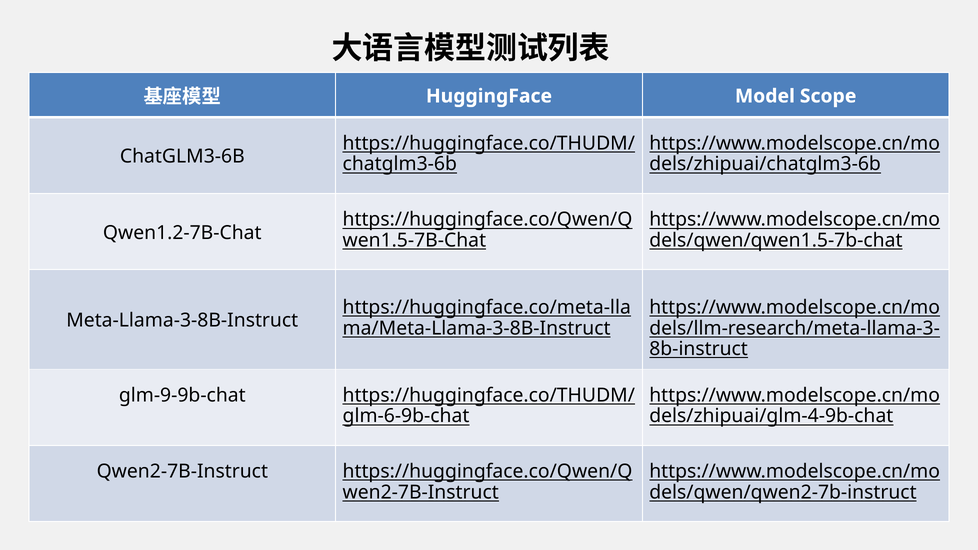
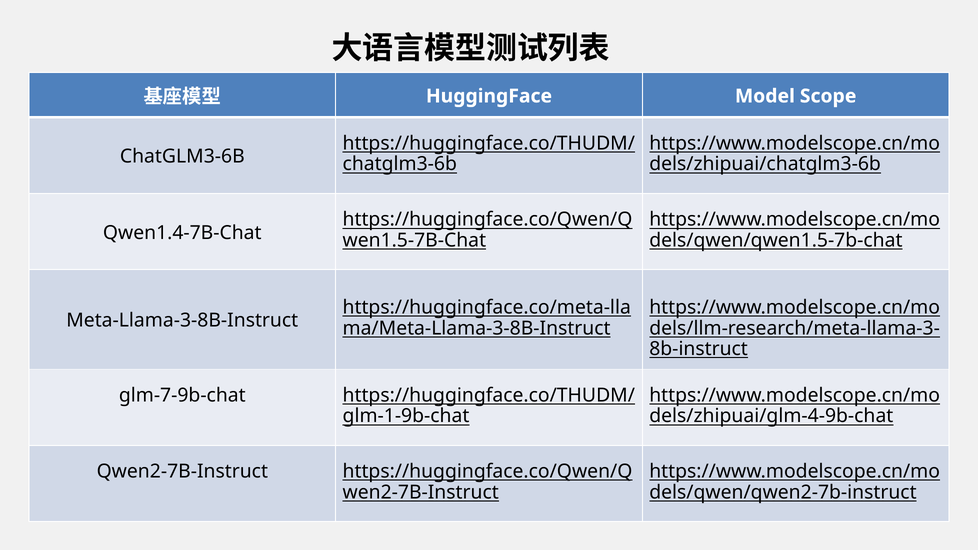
Qwen1.2-7B-Chat: Qwen1.2-7B-Chat -> Qwen1.4-7B-Chat (182, 233)
glm-9-9b-chat: glm-9-9b-chat -> glm-7-9b-chat (182, 395)
glm-6-9b-chat: glm-6-9b-chat -> glm-1-9b-chat (406, 416)
